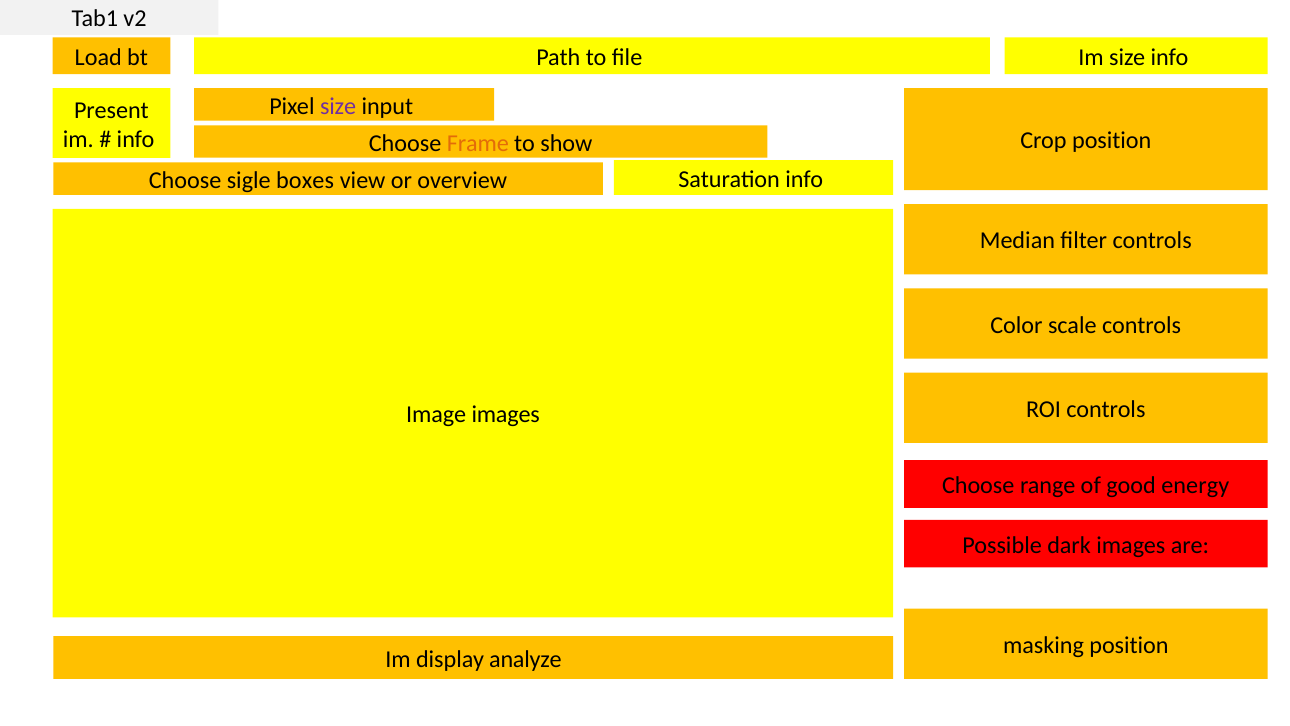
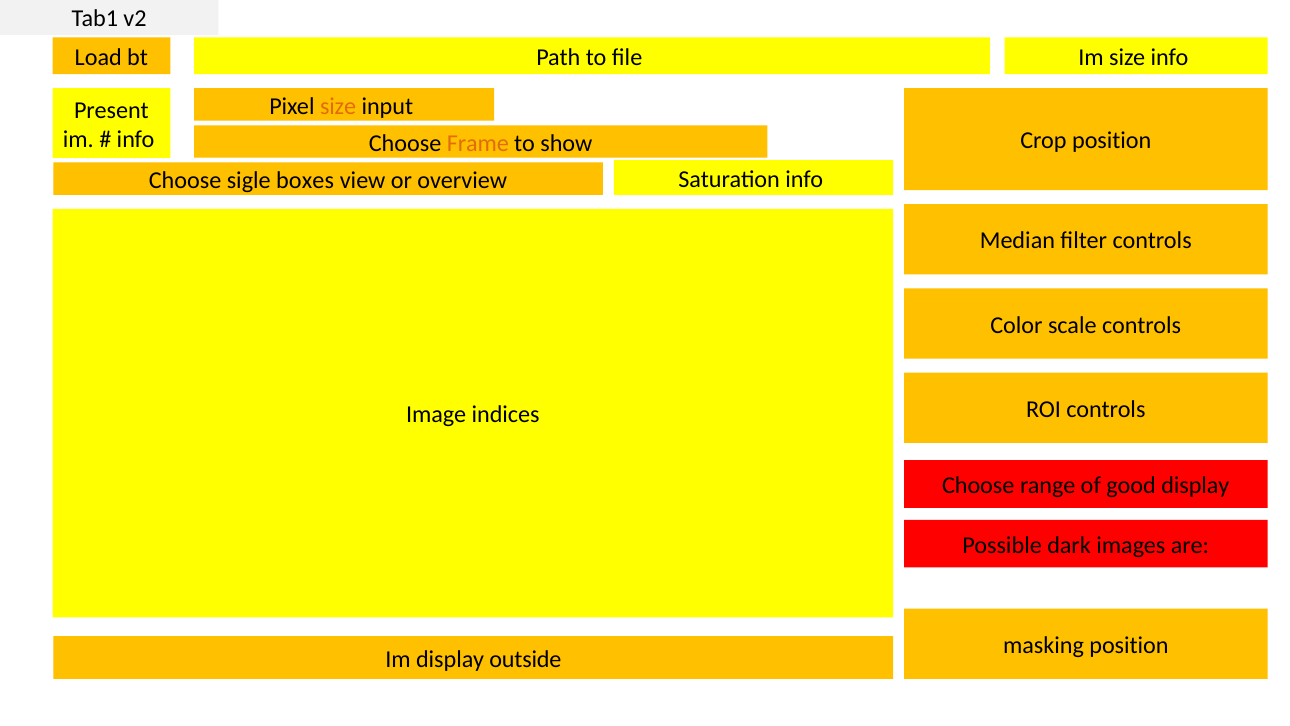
size colour: purple -> orange (338, 106)
Image images: images -> indices (506, 415)
good energy: energy -> display (1195, 485)
analyze: analyze -> outside (525, 659)
